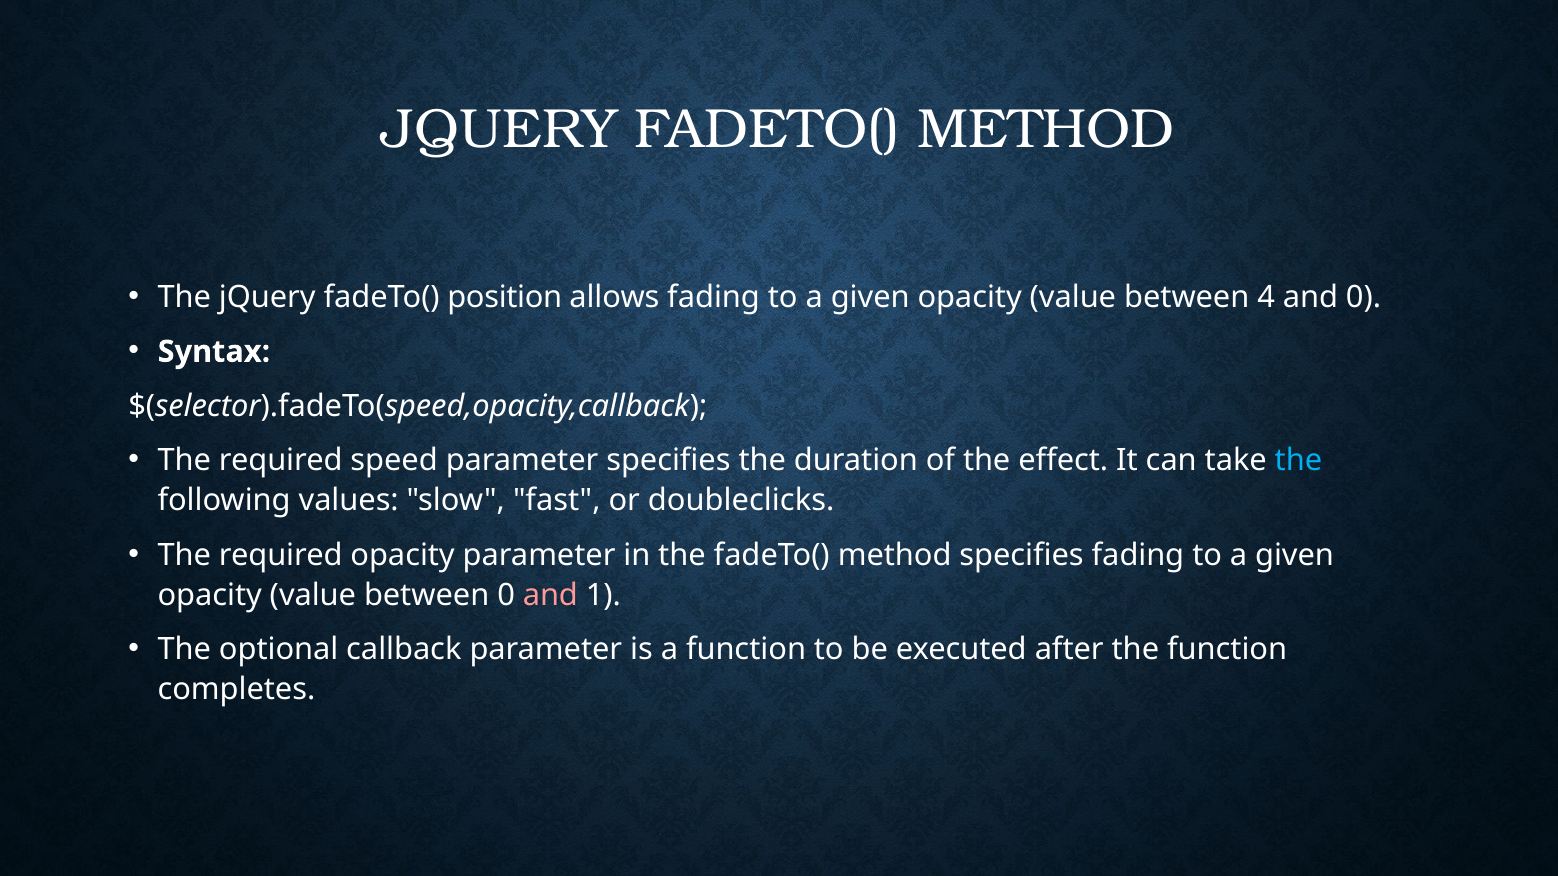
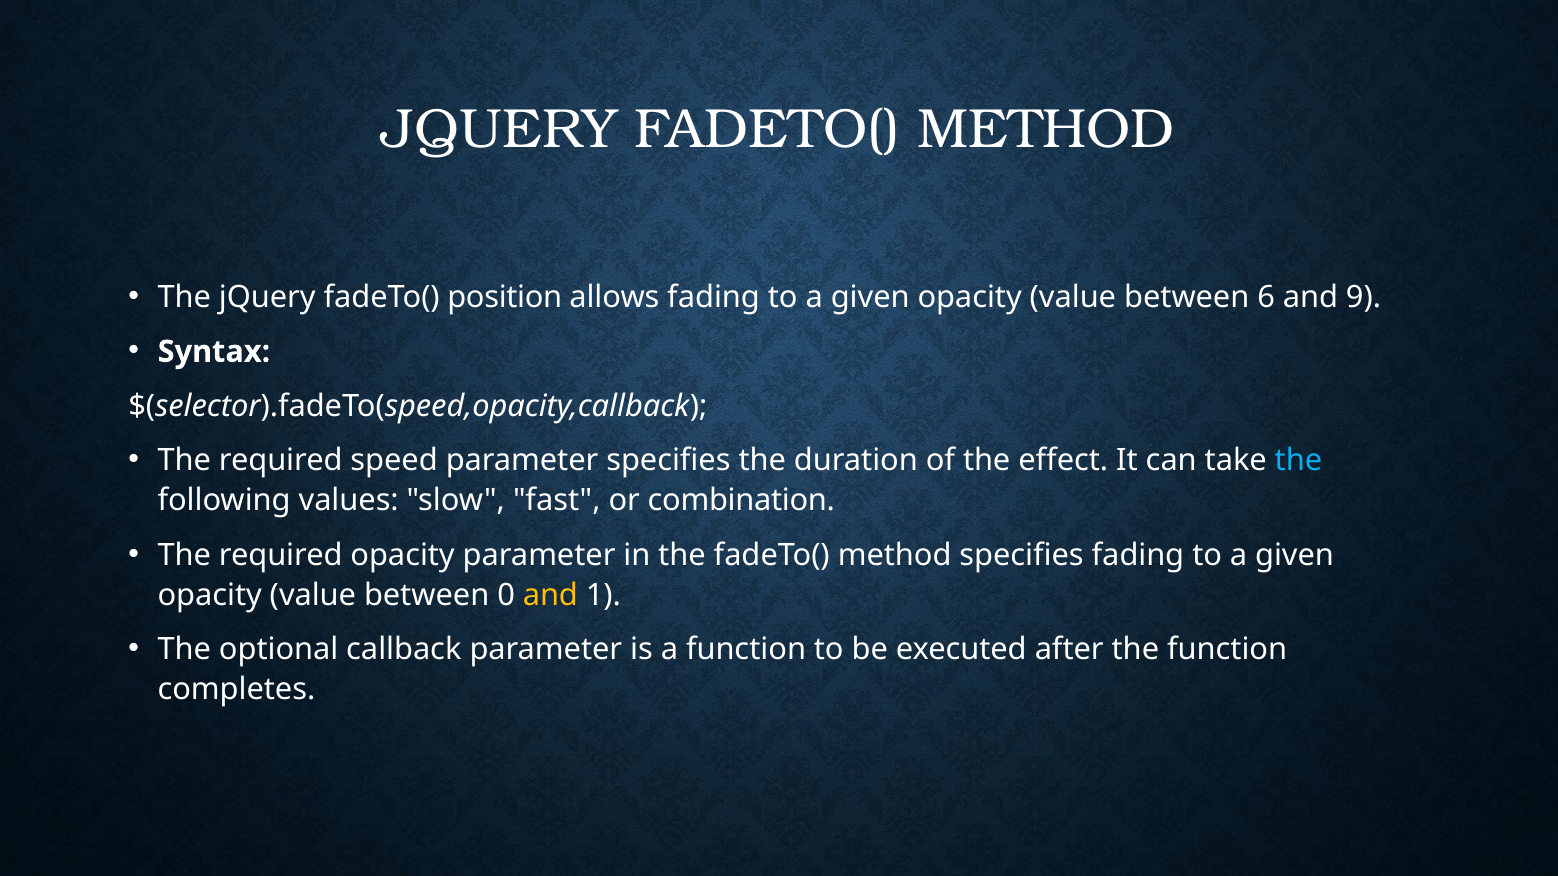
4: 4 -> 6 (1266, 297)
and 0: 0 -> 9 (1364, 297)
doubleclicks: doubleclicks -> combination (741, 501)
and colour: pink -> yellow (550, 595)
